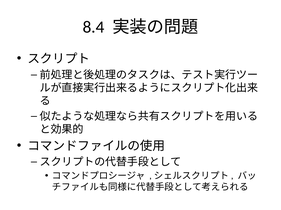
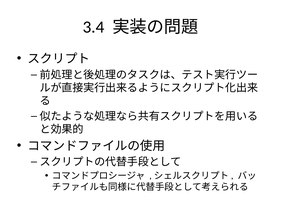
8.4: 8.4 -> 3.4 (94, 27)
